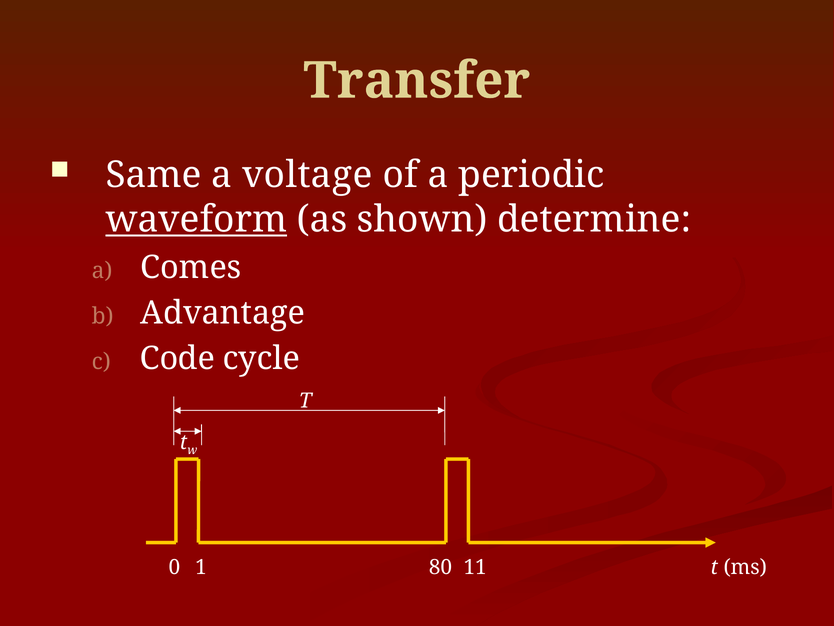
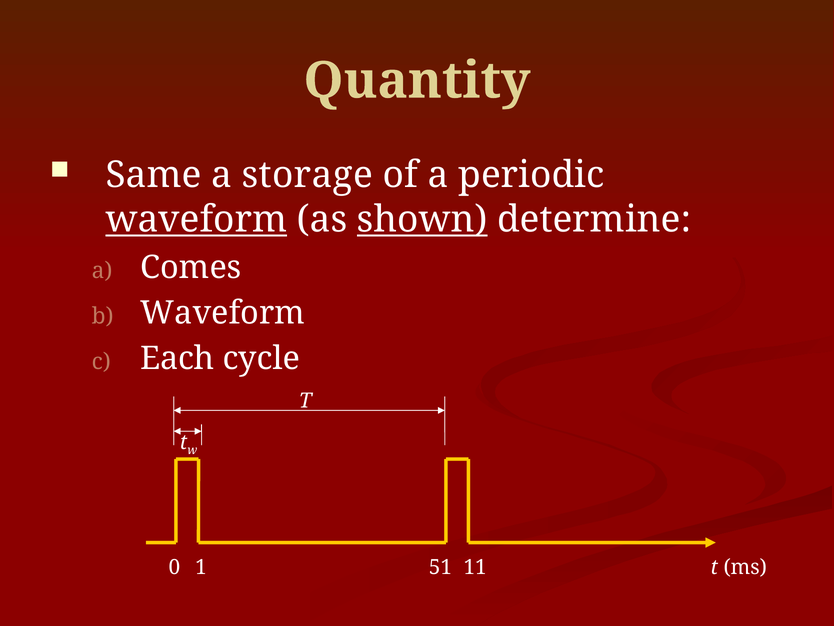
Transfer: Transfer -> Quantity (417, 81)
voltage: voltage -> storage (307, 175)
shown underline: none -> present (422, 219)
Advantage: Advantage -> Waveform (223, 313)
Code: Code -> Each (177, 358)
80: 80 -> 51 (440, 567)
